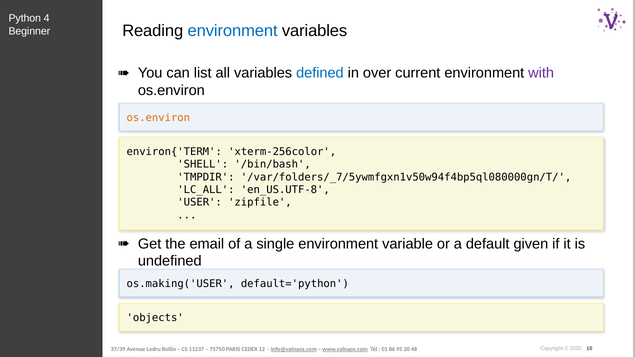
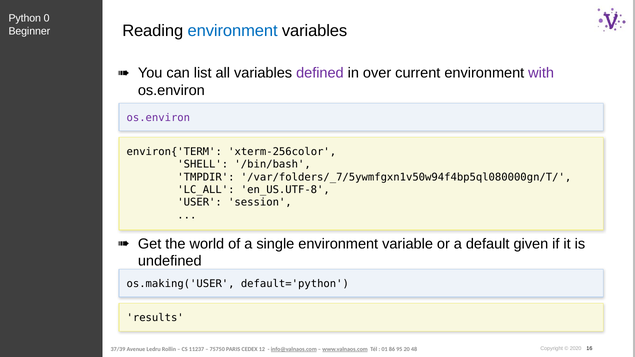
4: 4 -> 0 (47, 18)
defined colour: blue -> purple (320, 73)
os.environ colour: orange -> purple (158, 118)
zipfile: zipfile -> session (260, 203)
email: email -> world (207, 244)
objects: objects -> results (155, 318)
